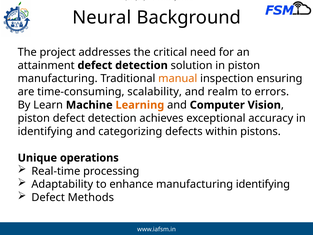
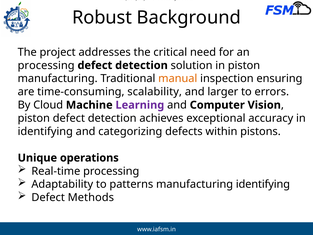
Neural: Neural -> Robust (102, 17)
attainment: attainment -> processing (46, 65)
realm: realm -> larger (223, 92)
Learn: Learn -> Cloud (48, 105)
Learning colour: orange -> purple (140, 105)
enhance: enhance -> patterns (131, 184)
